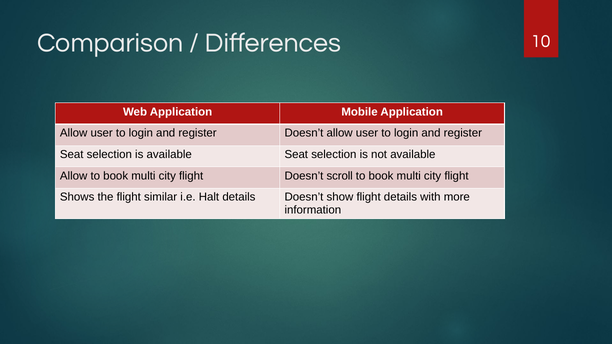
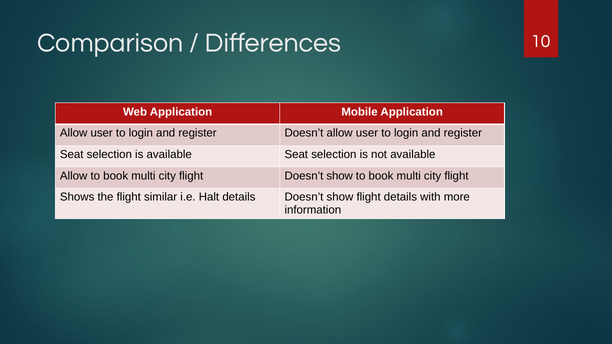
flight Doesn’t scroll: scroll -> show (340, 176)
